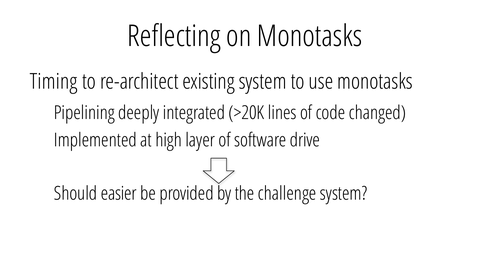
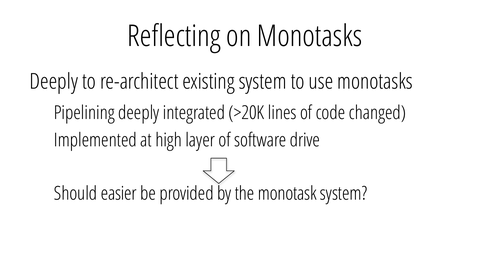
Timing: Timing -> Deeply (54, 81)
challenge: challenge -> monotask (287, 193)
